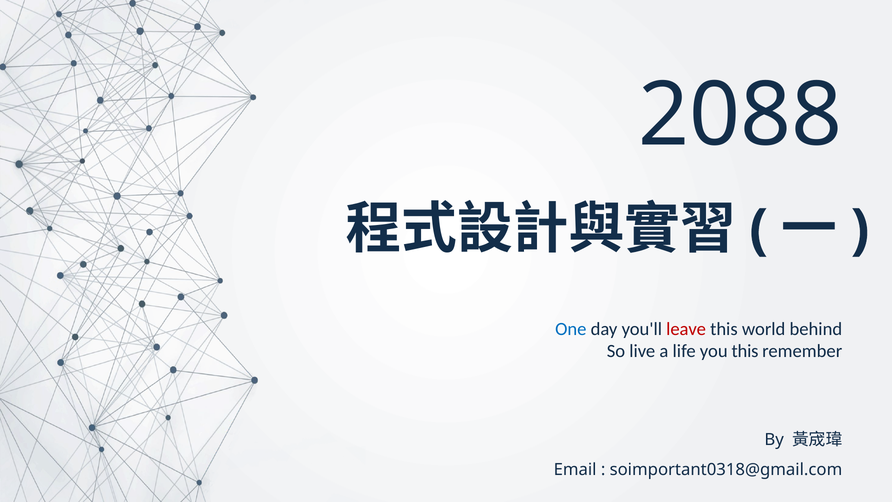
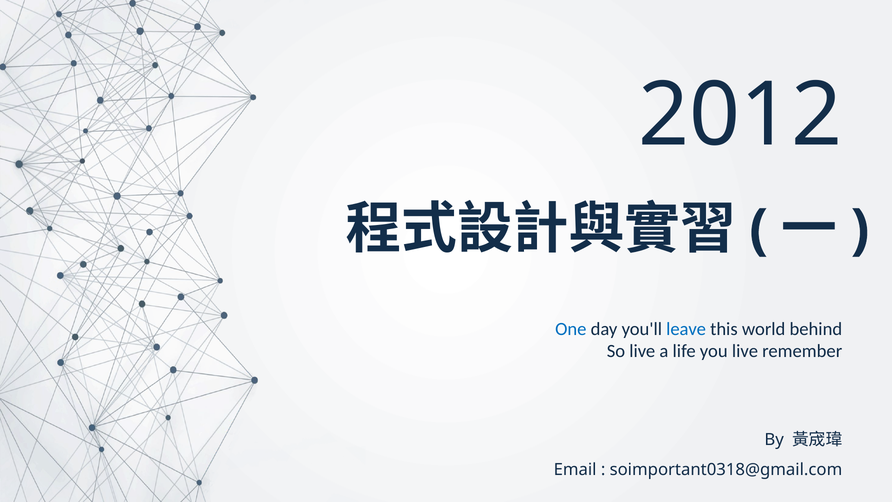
2088: 2088 -> 2012 (740, 115)
leave colour: red -> blue (686, 329)
you this: this -> live (745, 351)
